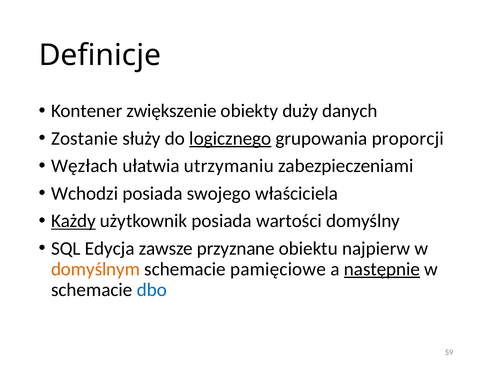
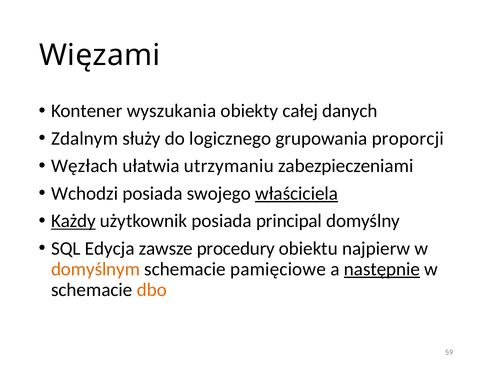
Definicje: Definicje -> Więzami (100, 55)
zwiększenie: zwiększenie -> wyszukania (171, 111)
duży: duży -> całej (300, 111)
Zostanie: Zostanie -> Zdalnym (84, 138)
logicznego underline: present -> none (230, 138)
właściciela underline: none -> present (297, 193)
wartości: wartości -> principal (289, 221)
przyznane: przyznane -> procedury (236, 248)
dbo colour: blue -> orange (152, 290)
